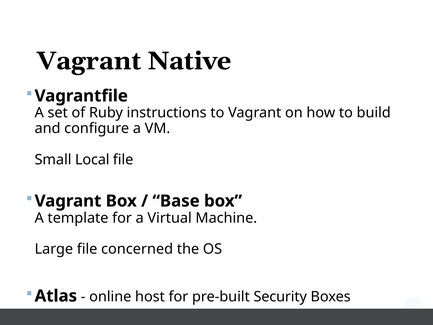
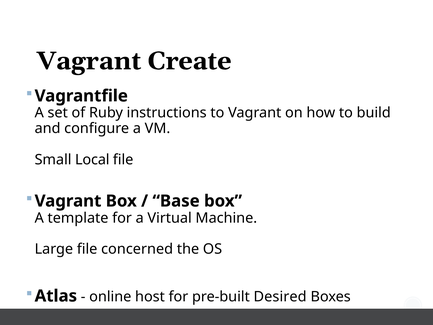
Native: Native -> Create (190, 61)
Security: Security -> Desired (280, 297)
